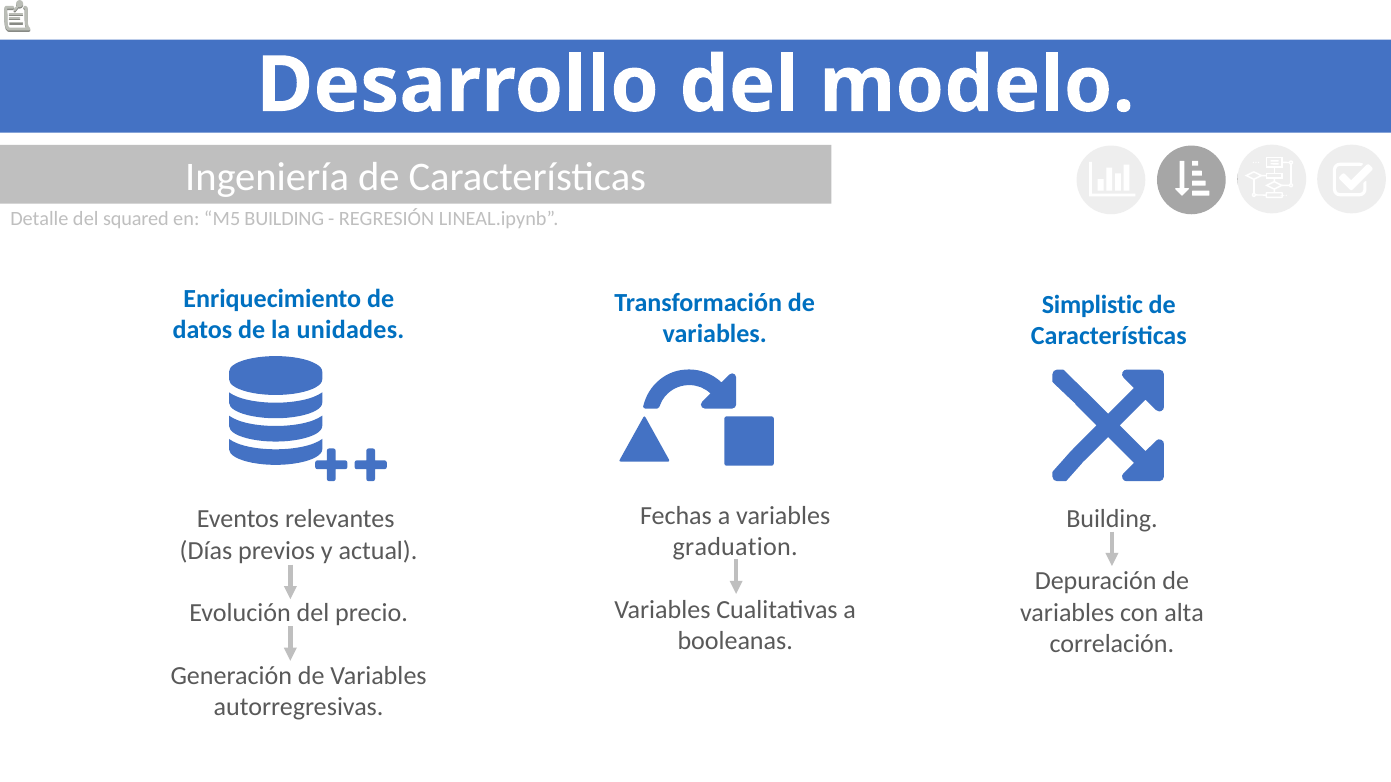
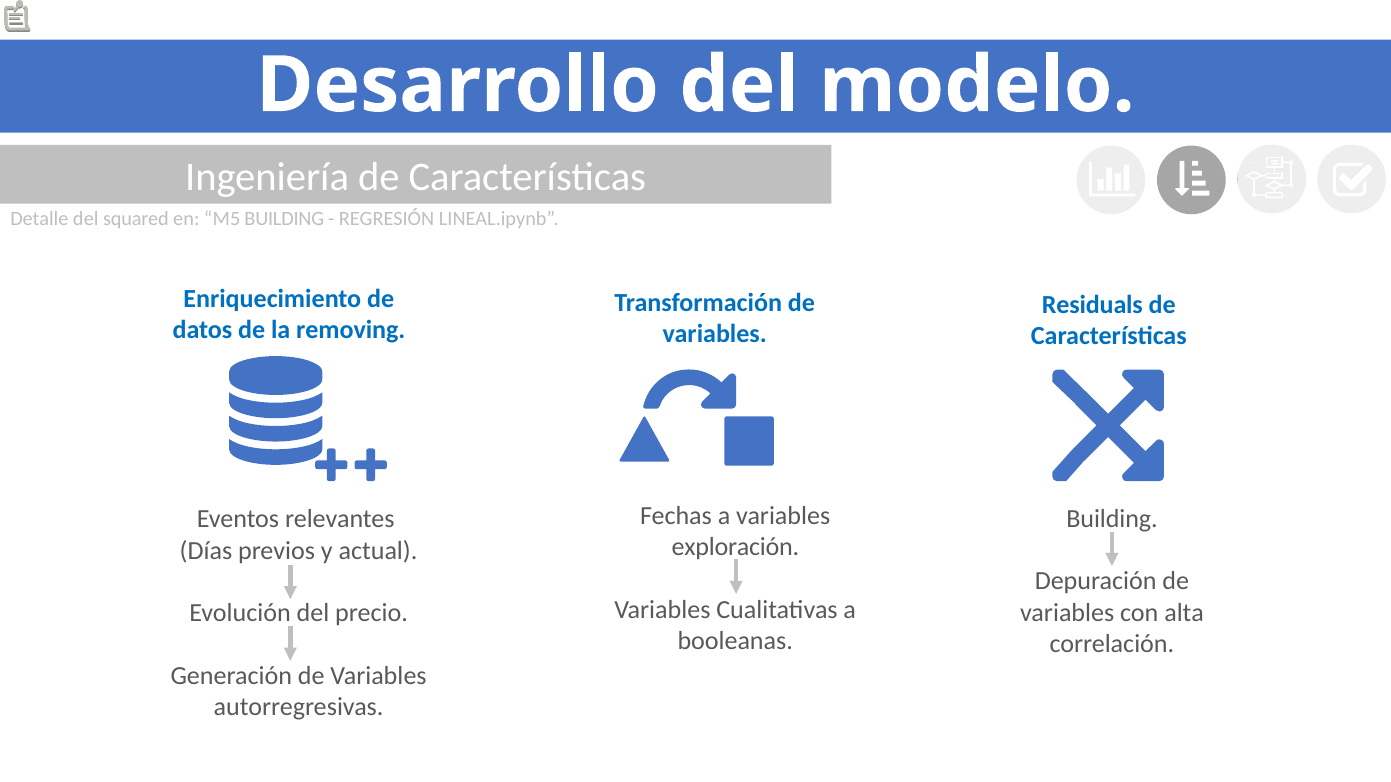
Simplistic: Simplistic -> Residuals (1092, 305)
unidades: unidades -> removing (351, 330)
graduation: graduation -> exploración (735, 547)
